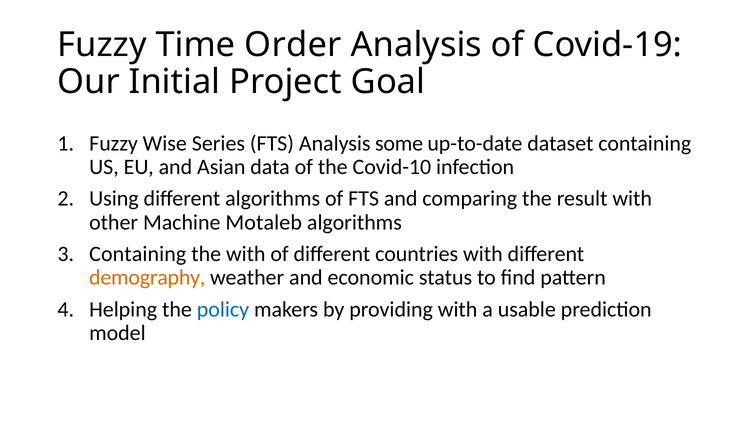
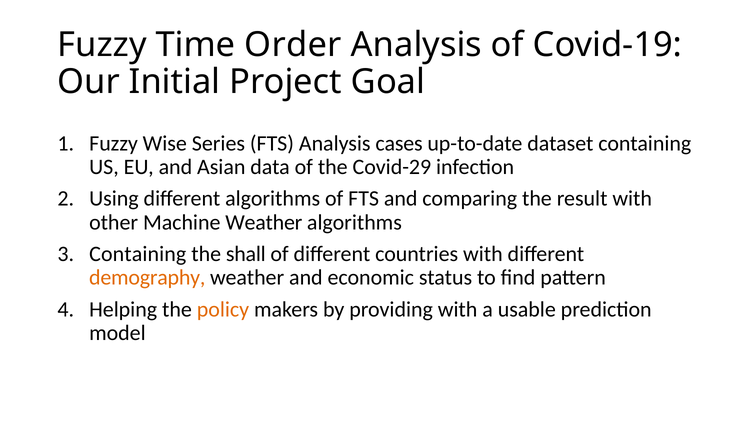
some: some -> cases (399, 143)
Covid-10: Covid-10 -> Covid-29 (392, 167)
Machine Motaleb: Motaleb -> Weather (264, 222)
the with: with -> shall (246, 254)
policy colour: blue -> orange (223, 309)
